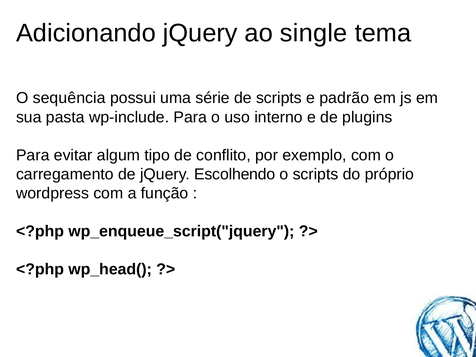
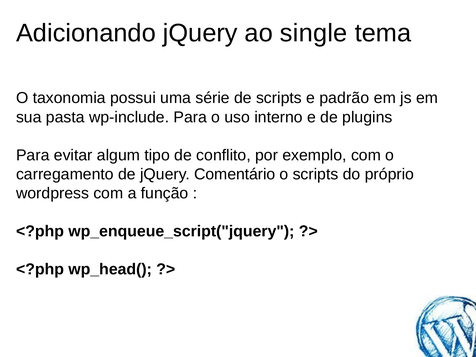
sequência: sequência -> taxonomia (69, 98)
Escolhendo: Escolhendo -> Comentário (235, 174)
